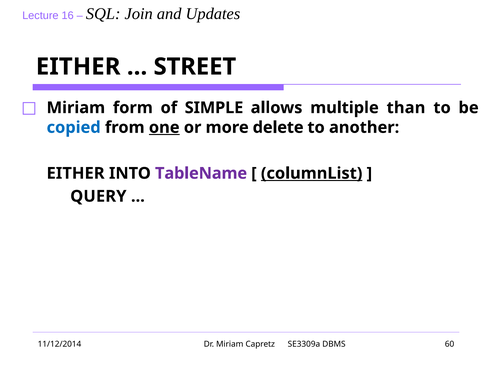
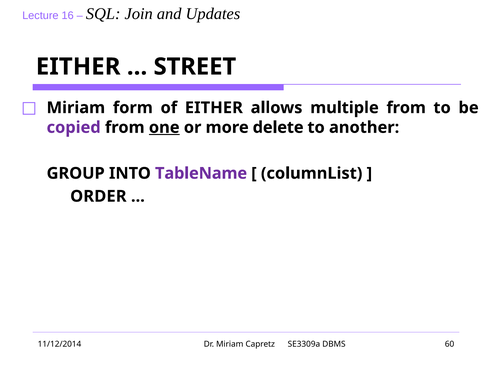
of SIMPLE: SIMPLE -> EITHER (214, 108)
multiple than: than -> from (406, 108)
copied colour: blue -> purple (74, 127)
EITHER: EITHER -> GROUP (76, 173)
columnList underline: present -> none (312, 173)
QUERY: QUERY -> ORDER (98, 196)
